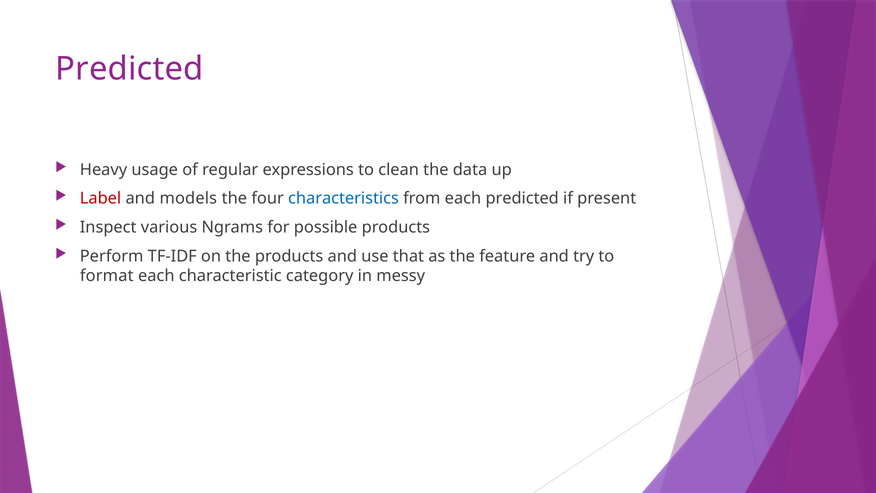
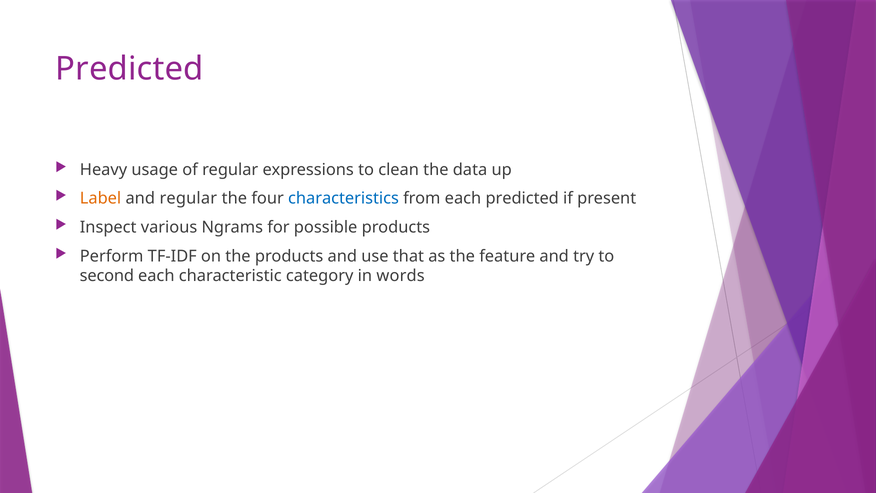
Label colour: red -> orange (101, 198)
and models: models -> regular (188, 198)
format: format -> second (107, 276)
messy: messy -> words (401, 276)
